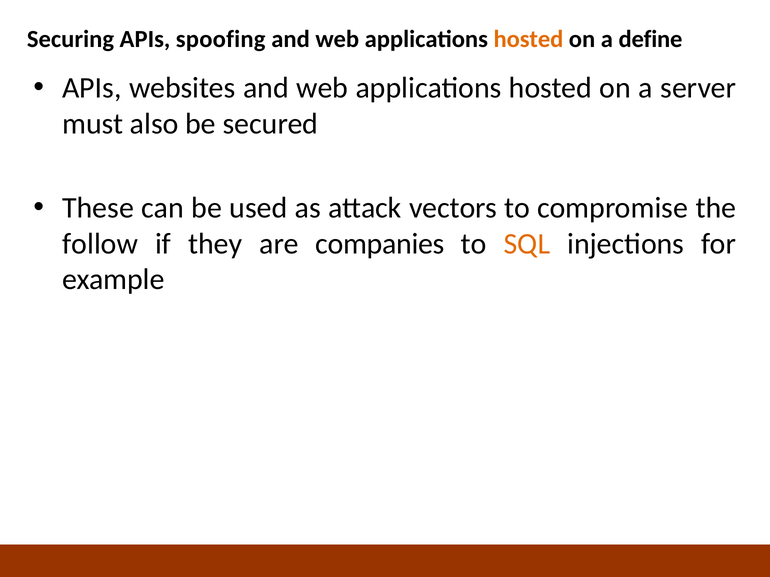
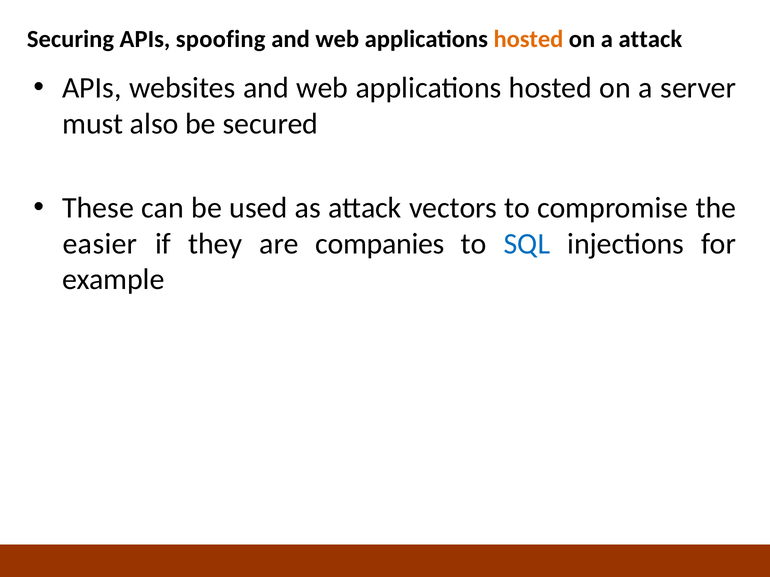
a define: define -> attack (650, 39)
follow: follow -> easier (100, 244)
SQL colour: orange -> blue (527, 244)
